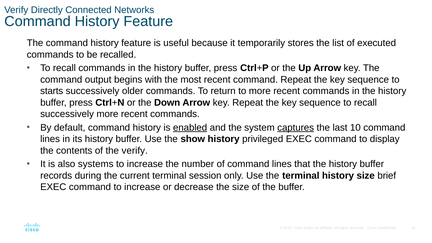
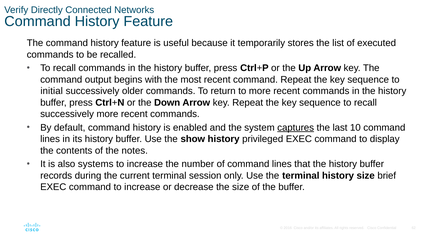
starts: starts -> initial (52, 91)
enabled underline: present -> none (190, 128)
the verify: verify -> notes (135, 151)
